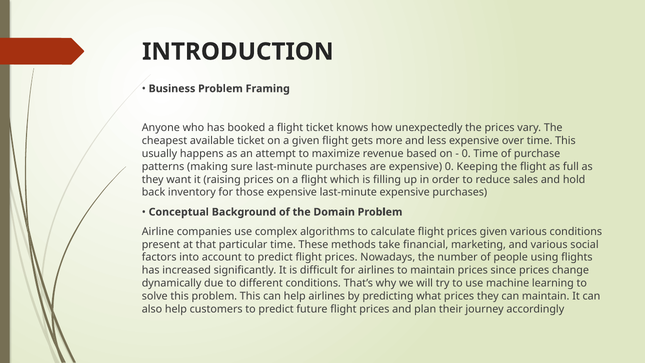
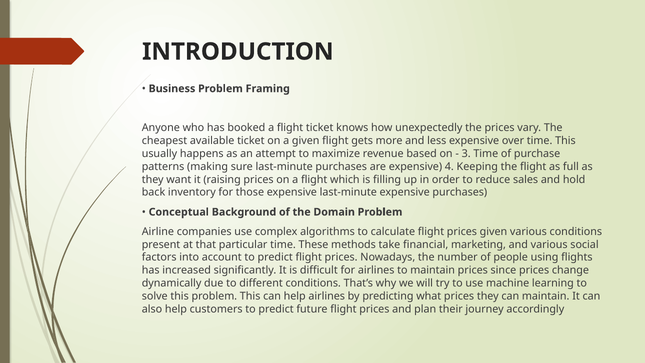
0: 0 -> 3 (466, 154)
expensive 0: 0 -> 4 (449, 167)
